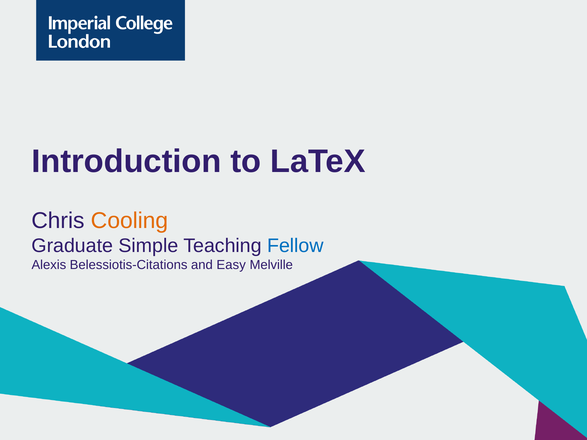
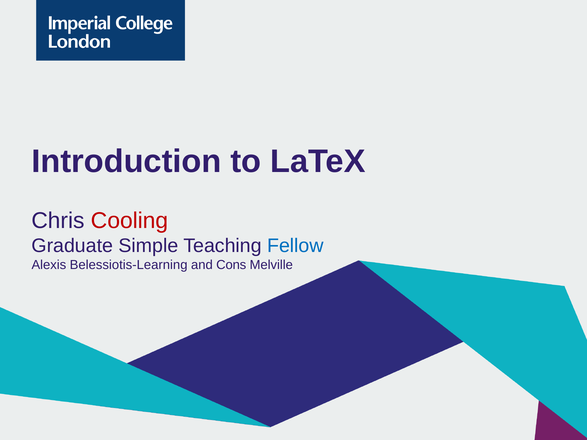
Cooling colour: orange -> red (130, 221)
Belessiotis-Citations: Belessiotis-Citations -> Belessiotis-Learning (129, 265)
Easy: Easy -> Cons (231, 265)
